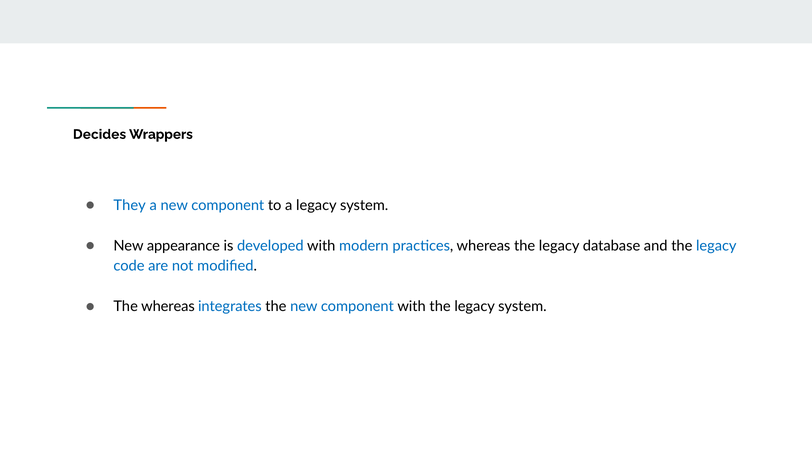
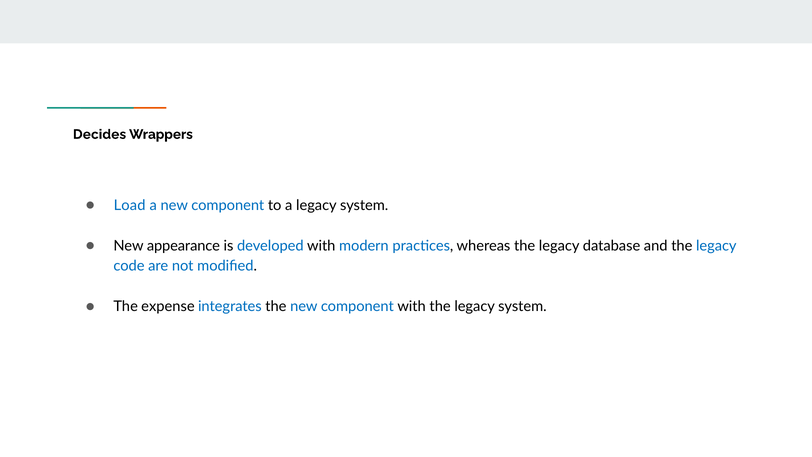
They: They -> Load (130, 205)
The whereas: whereas -> expense (168, 306)
